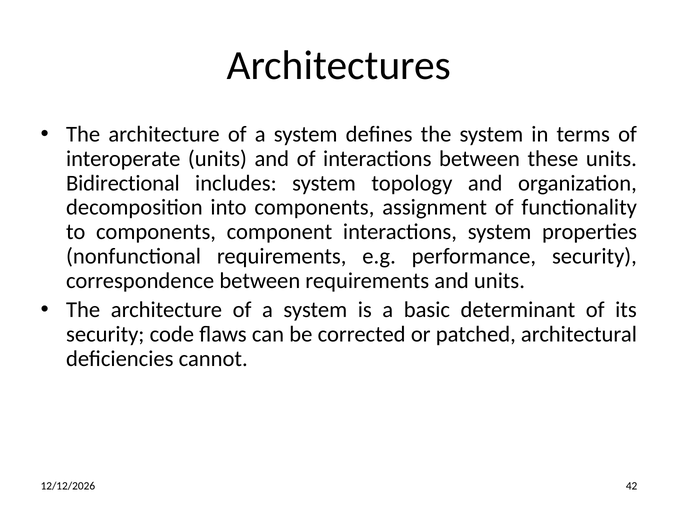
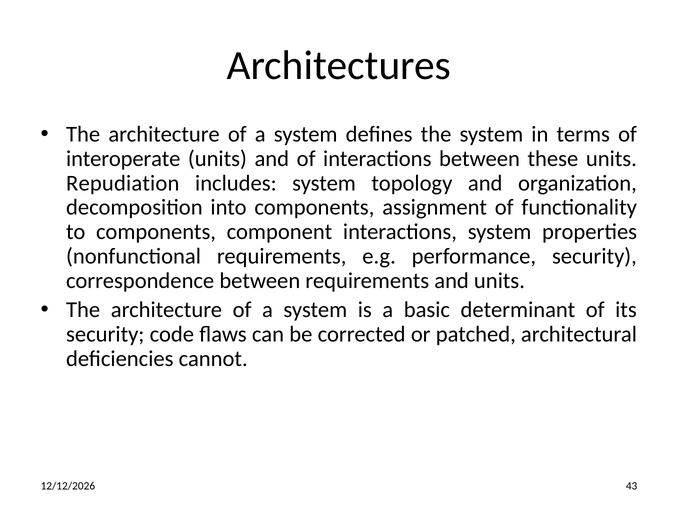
Bidirectional: Bidirectional -> Repudiation (123, 183)
42: 42 -> 43 (632, 486)
